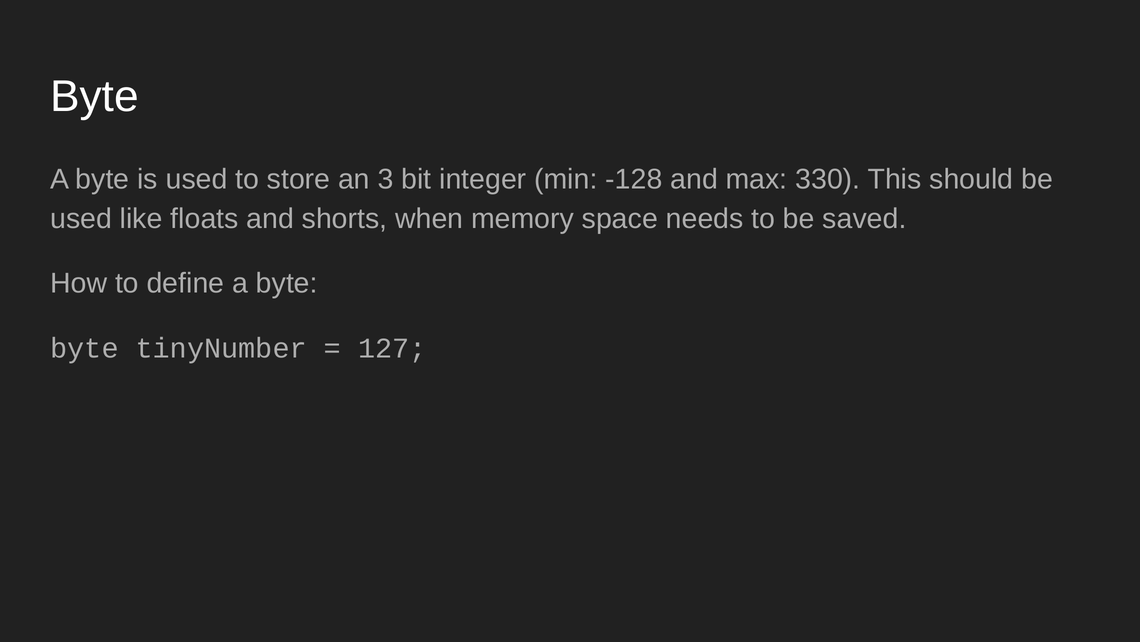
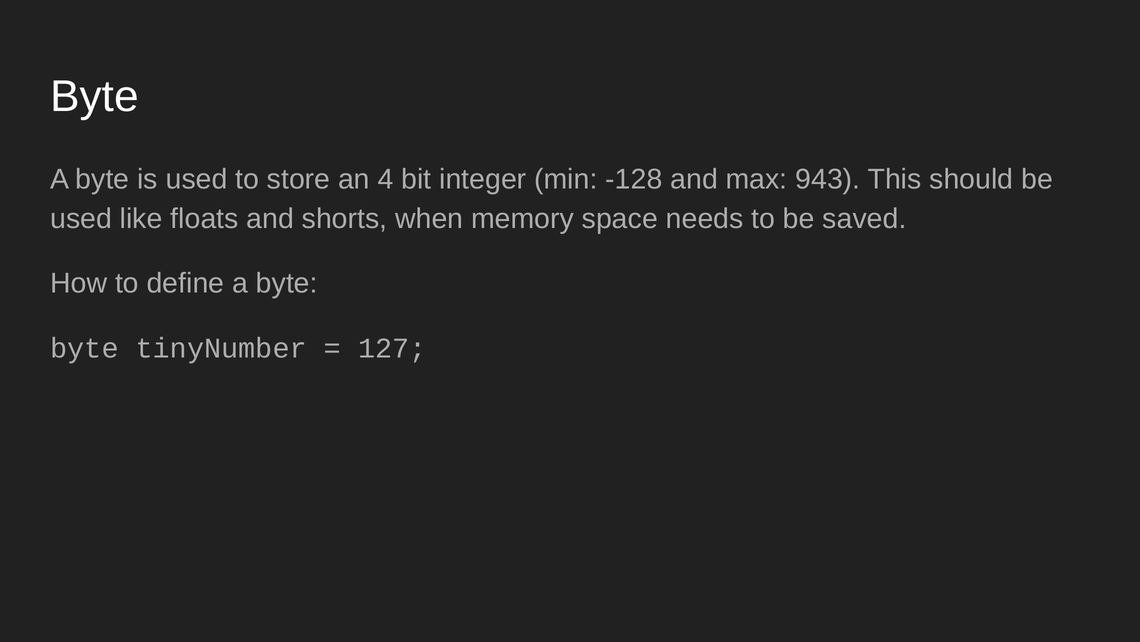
3: 3 -> 4 (386, 179)
330: 330 -> 943 (828, 179)
